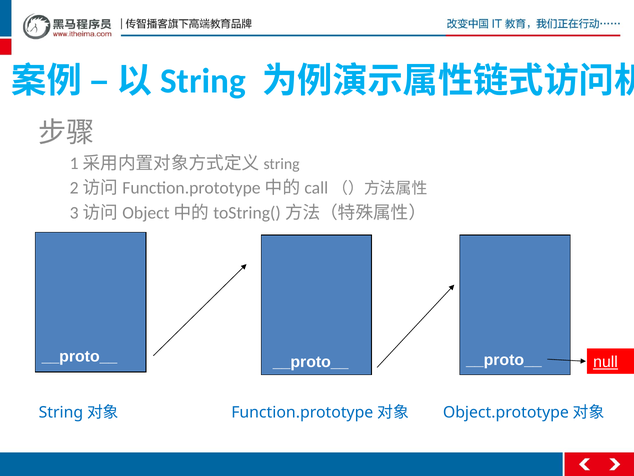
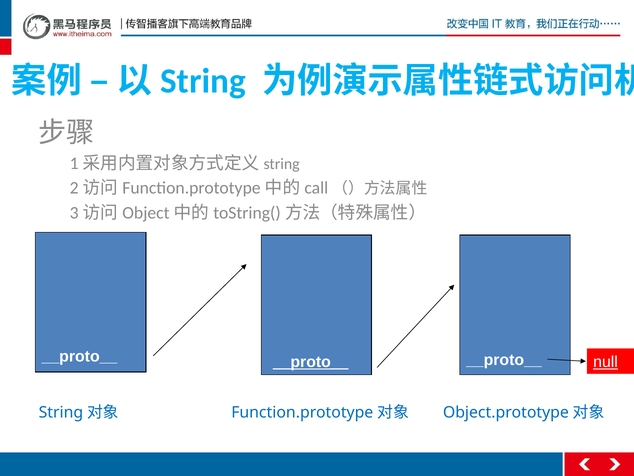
__proto__ underline: none -> present (311, 362)
